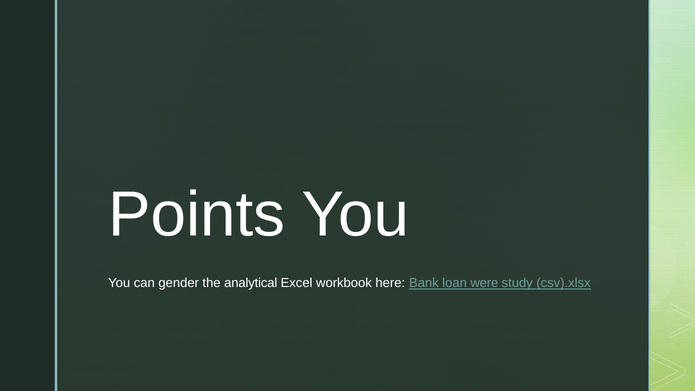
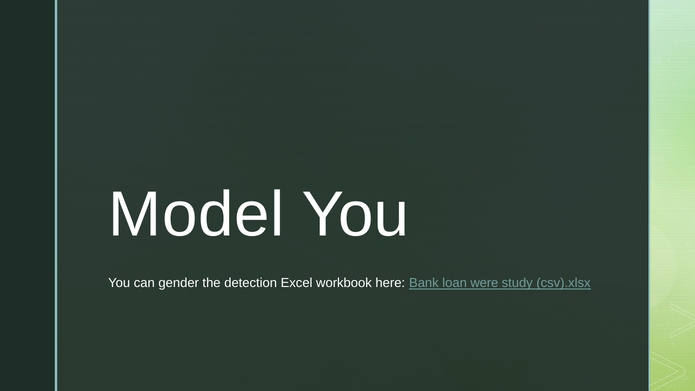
Points: Points -> Model (196, 215)
analytical: analytical -> detection (251, 283)
